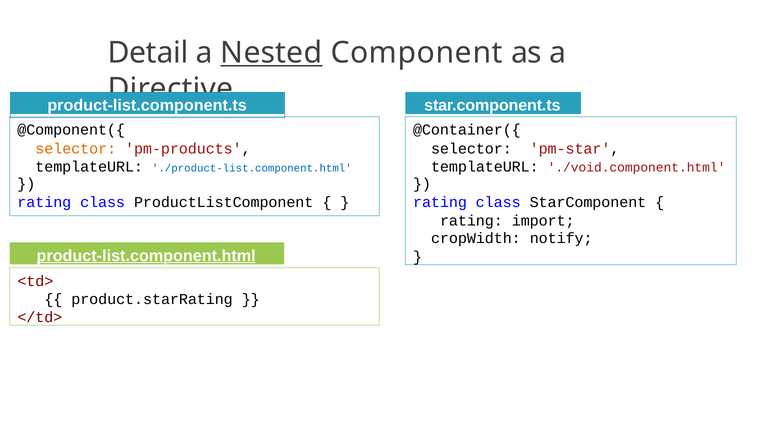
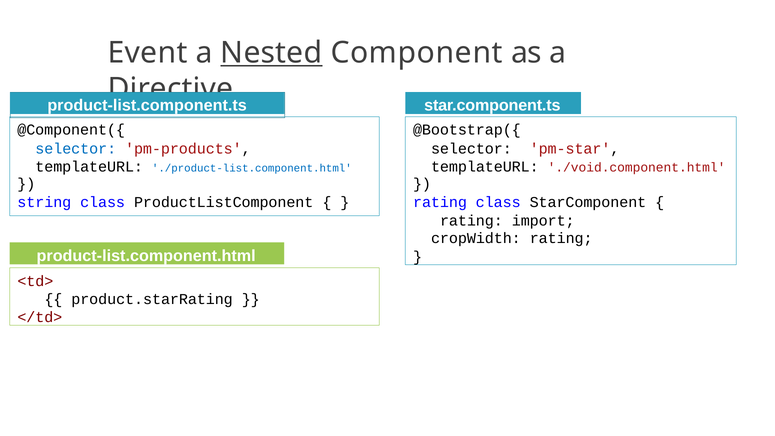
Detail: Detail -> Event (148, 53)
@Container({: @Container({ -> @Bootstrap({ (467, 130)
selector colour: orange -> blue (76, 149)
rating: rating -> string (44, 202)
cropWidth notify: notify -> rating (561, 238)
product-list.component.html underline: present -> none (146, 256)
